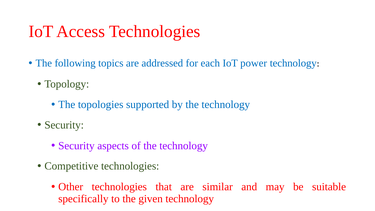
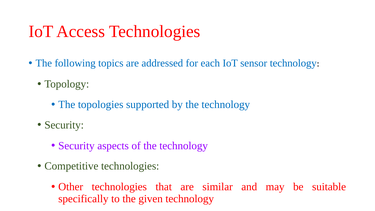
power: power -> sensor (254, 63)
